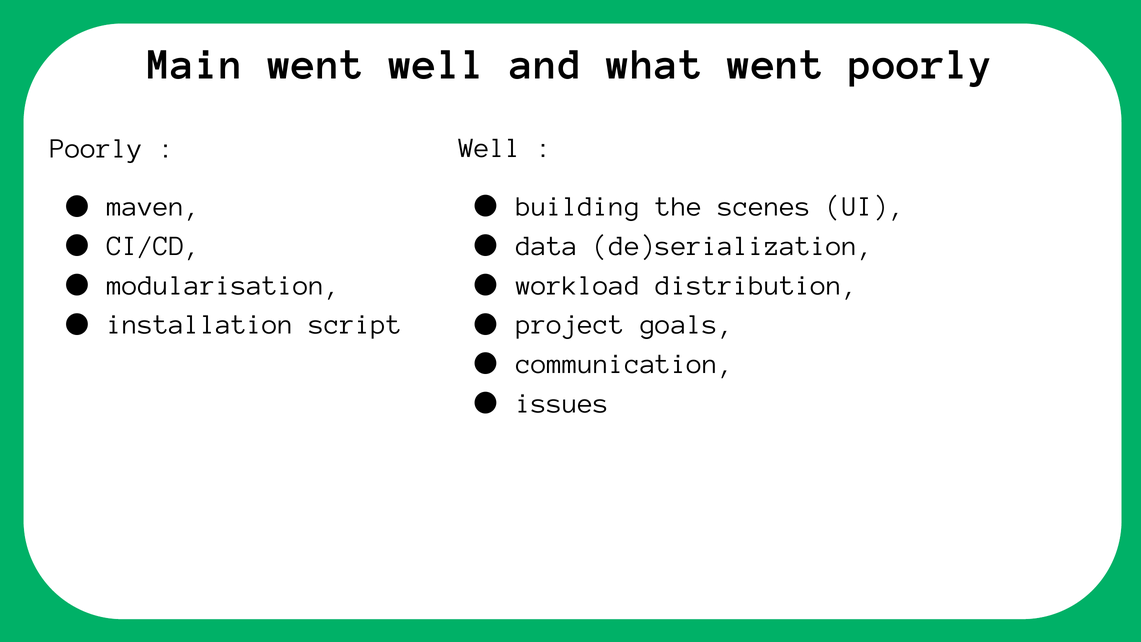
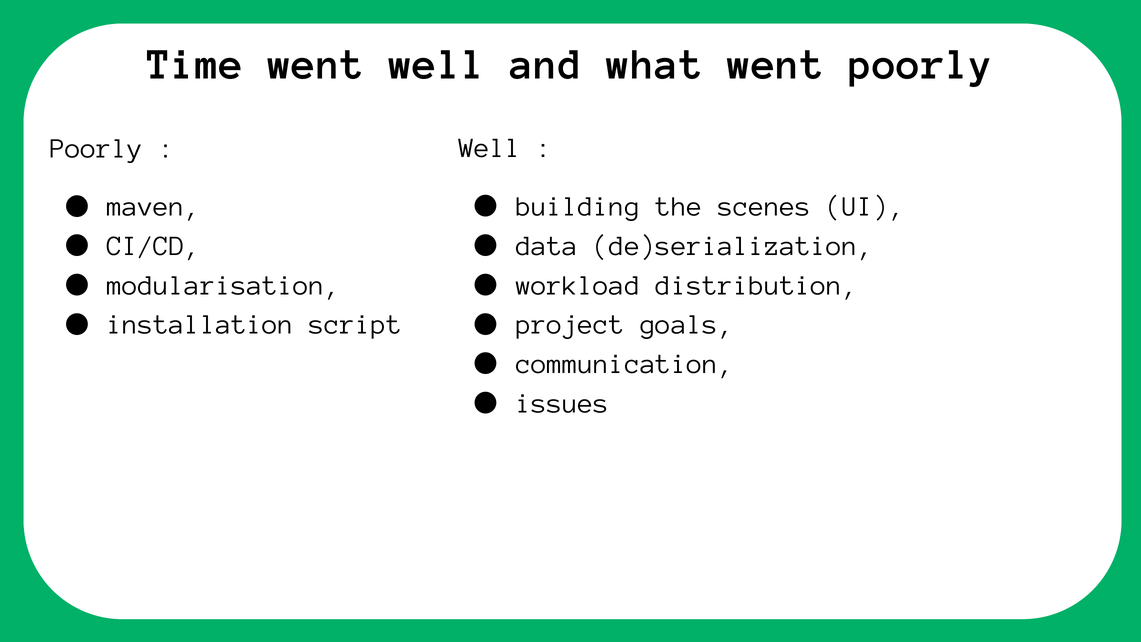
Main: Main -> Time (196, 64)
